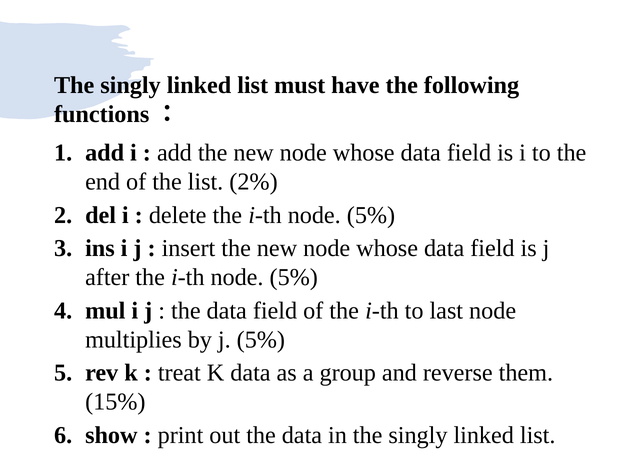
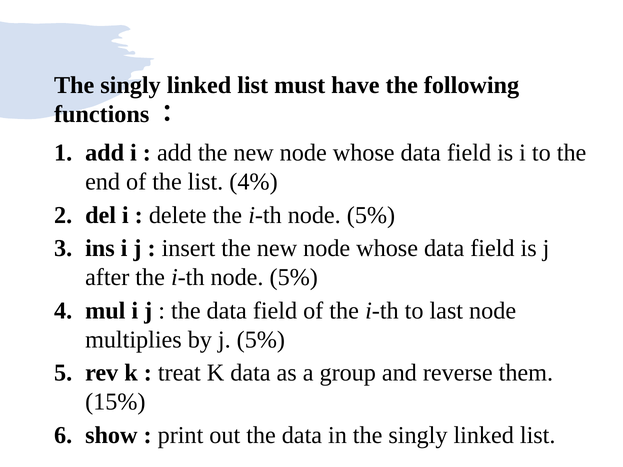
2%: 2% -> 4% (254, 182)
